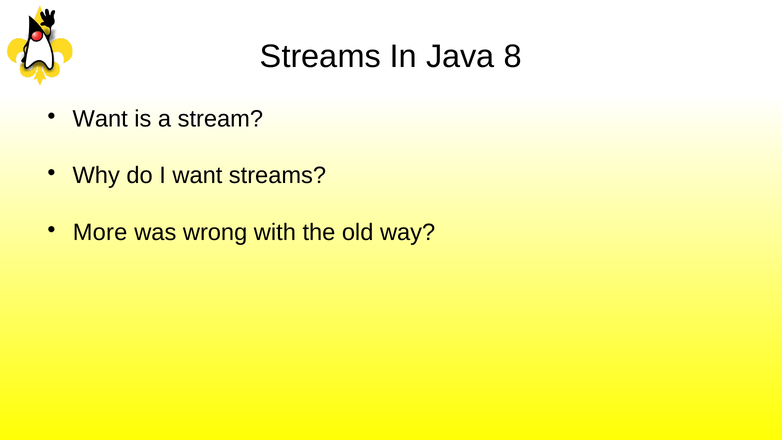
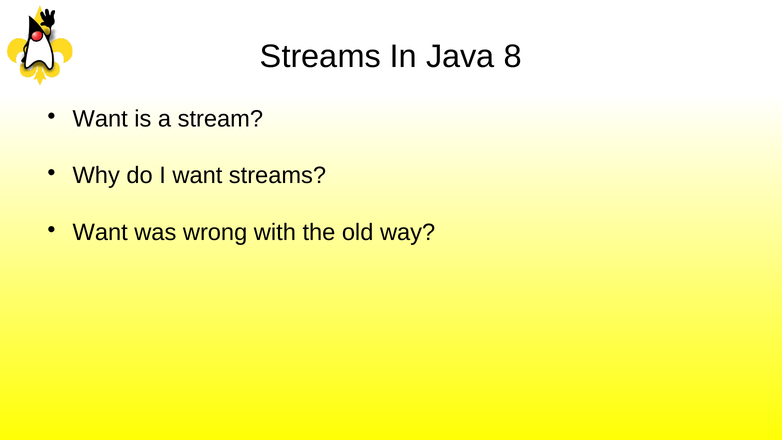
More: More -> Want (100, 232)
